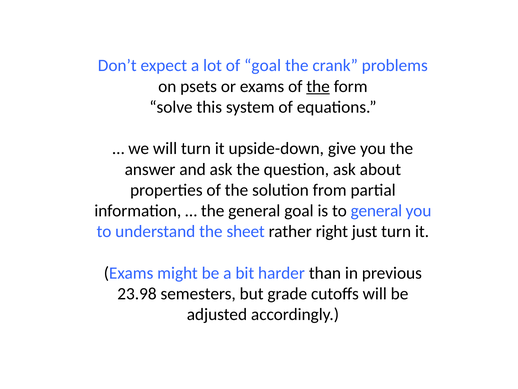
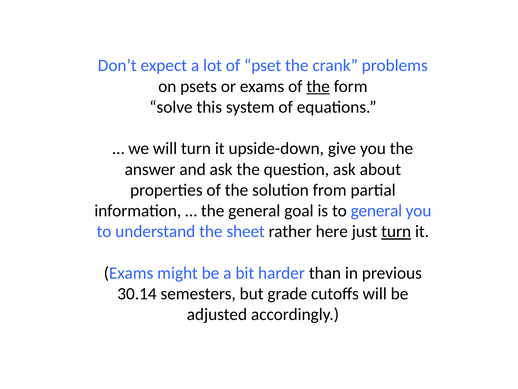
of goal: goal -> pset (263, 65)
right: right -> here (332, 231)
turn underline: none -> present (396, 231)
23.98: 23.98 -> 30.14 (137, 293)
